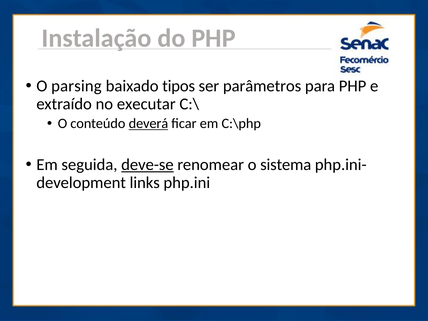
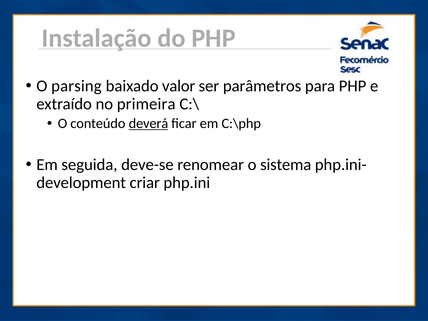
tipos: tipos -> valor (179, 86)
executar: executar -> primeira (146, 104)
deve-se underline: present -> none (147, 165)
links: links -> criar (145, 183)
